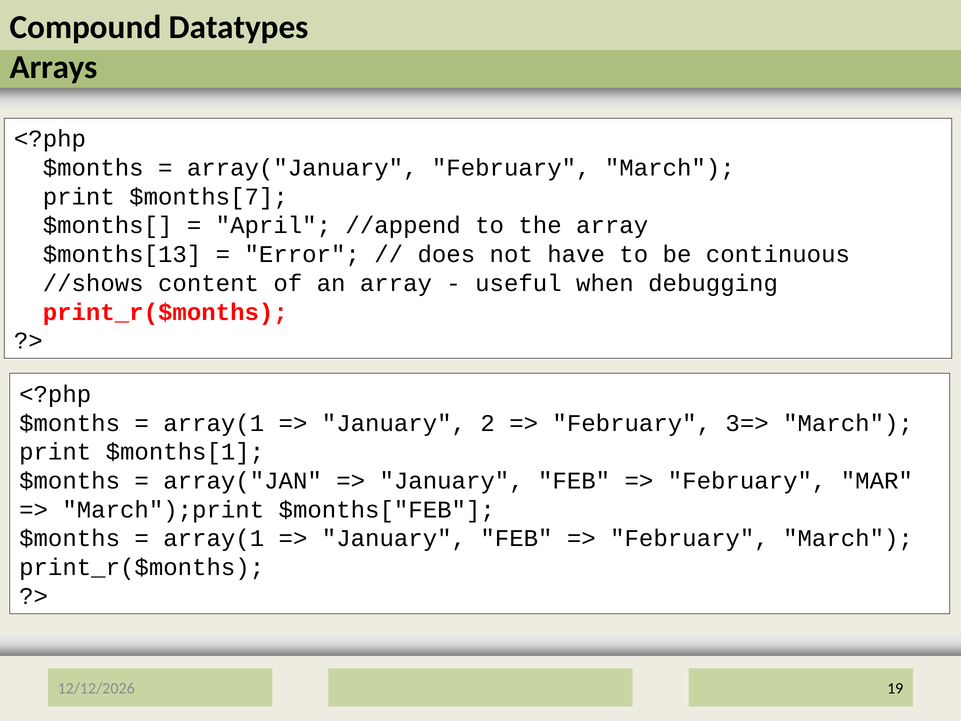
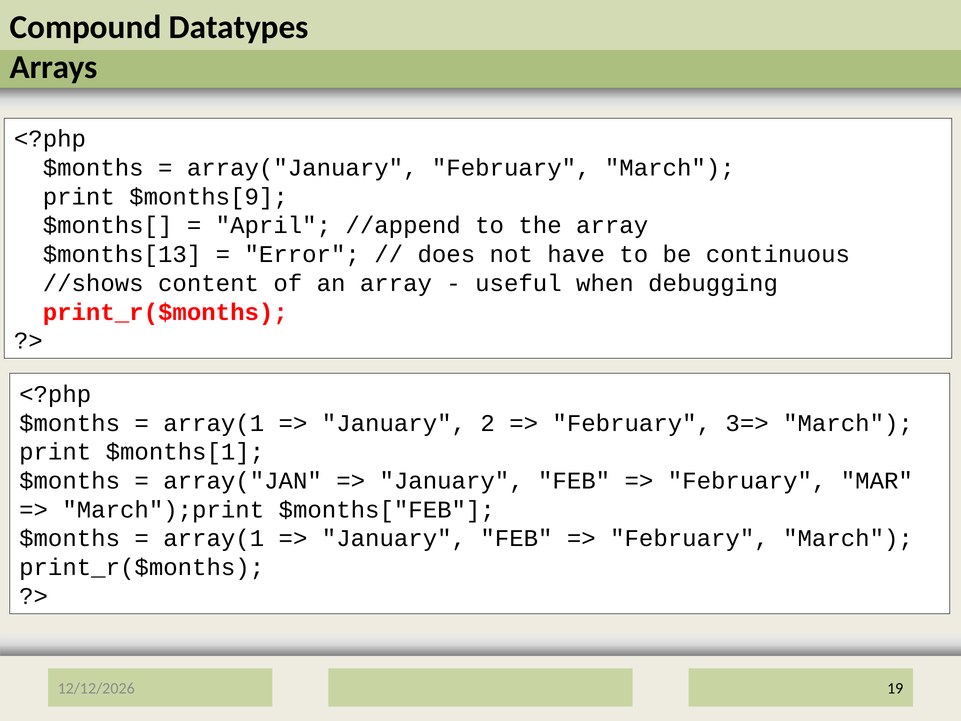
$months[7: $months[7 -> $months[9 (209, 197)
